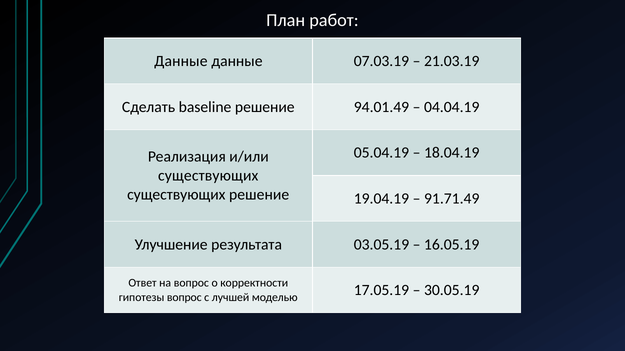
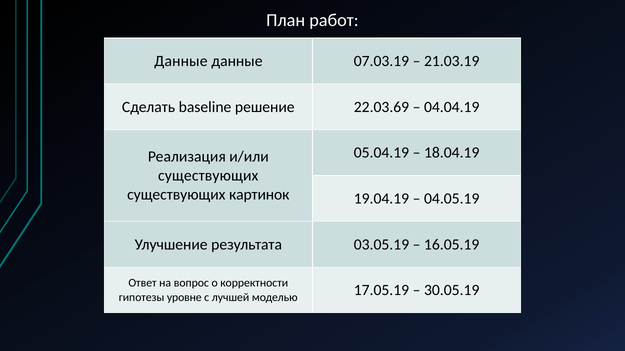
94.01.49: 94.01.49 -> 22.03.69 (381, 107)
существующих решение: решение -> картинок (259, 195)
91.71.49: 91.71.49 -> 04.05.19 (452, 199)
гипотезы вопрос: вопрос -> уровне (184, 298)
